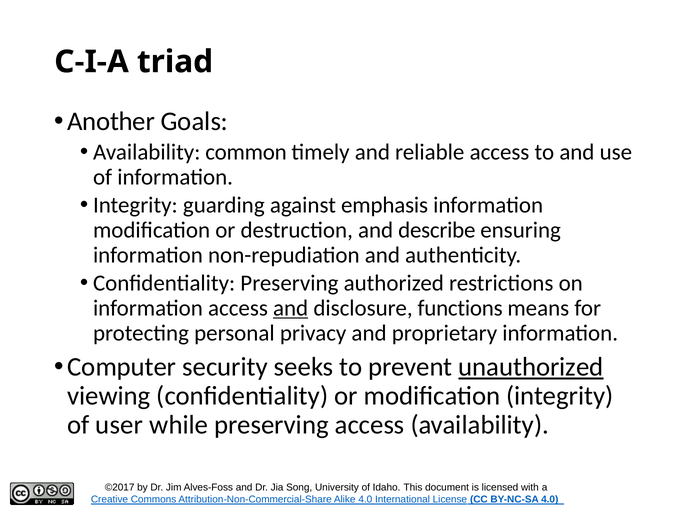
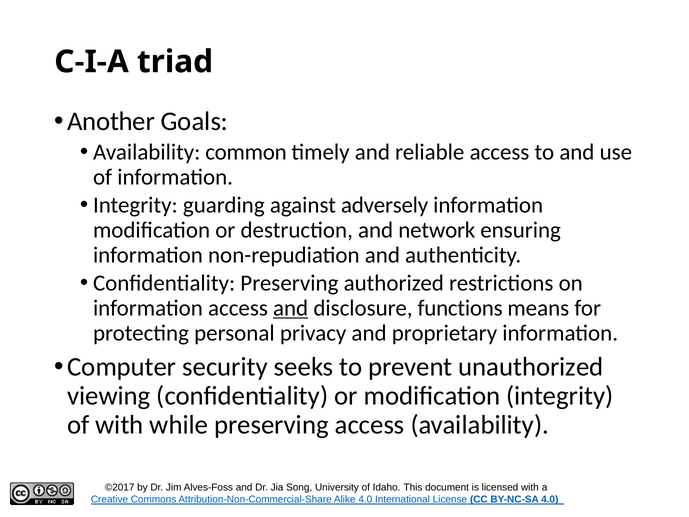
emphasis: emphasis -> adversely (385, 205)
describe: describe -> network (437, 230)
unauthorized underline: present -> none (531, 367)
of user: user -> with (119, 425)
